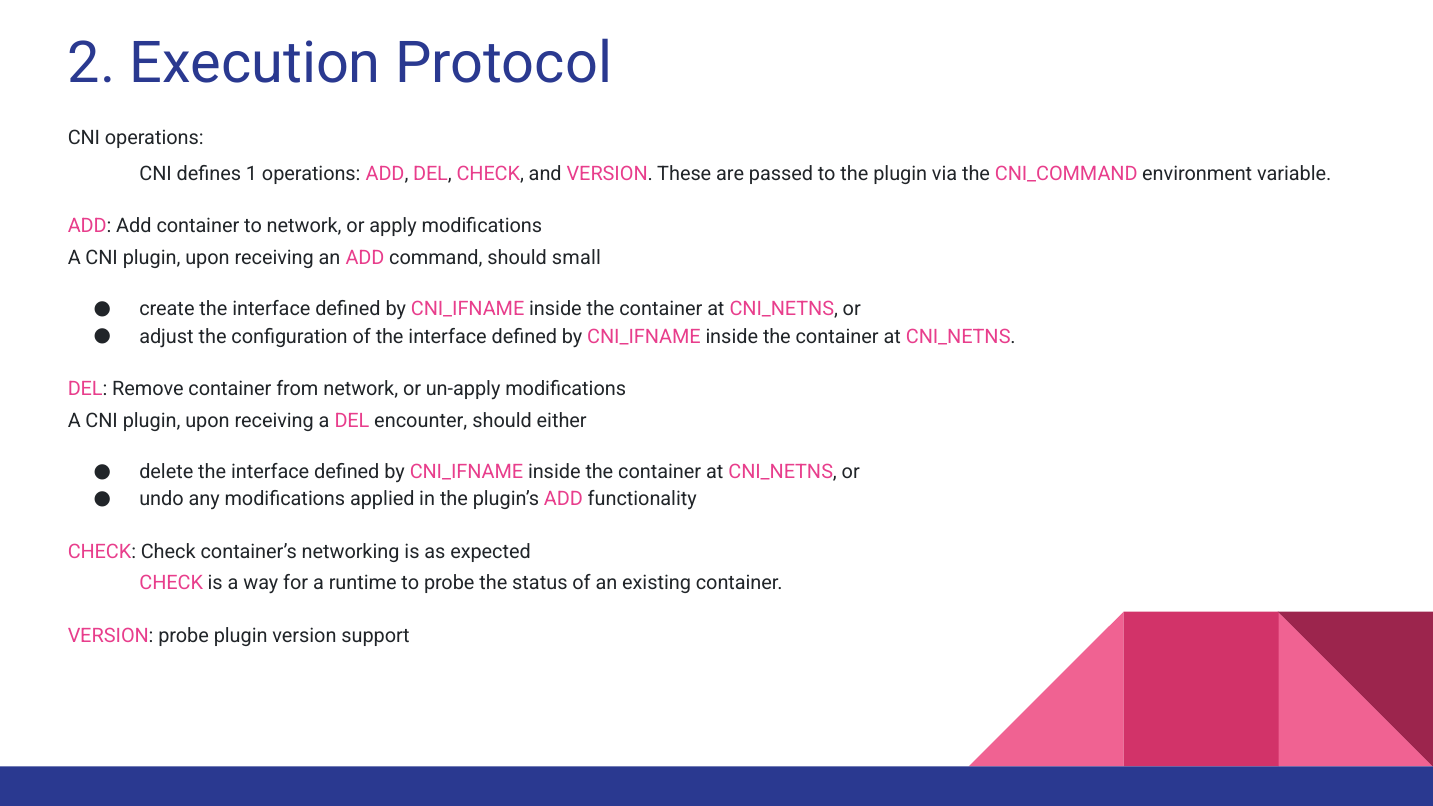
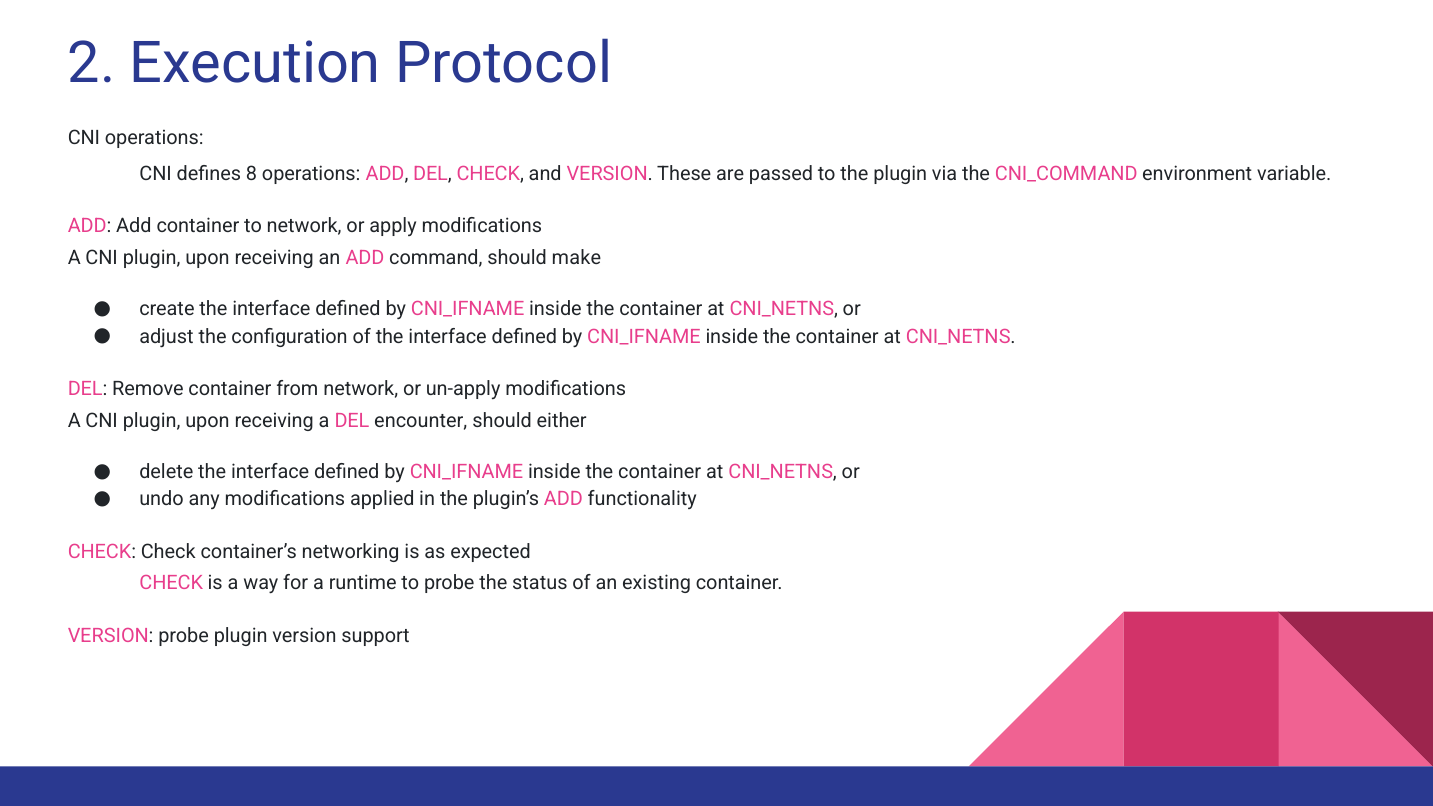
1: 1 -> 8 (251, 174)
small: small -> make (576, 258)
